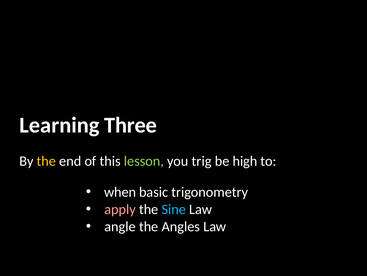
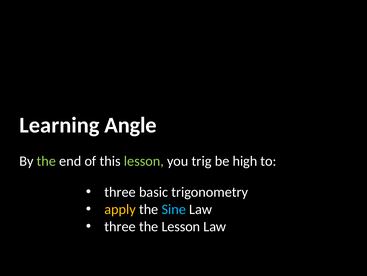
Three: Three -> Angle (131, 125)
the colour: yellow -> light green (46, 161)
when: when -> three (120, 192)
apply colour: pink -> yellow (120, 209)
angle: angle -> three (120, 226)
the Angles: Angles -> Lesson (181, 226)
